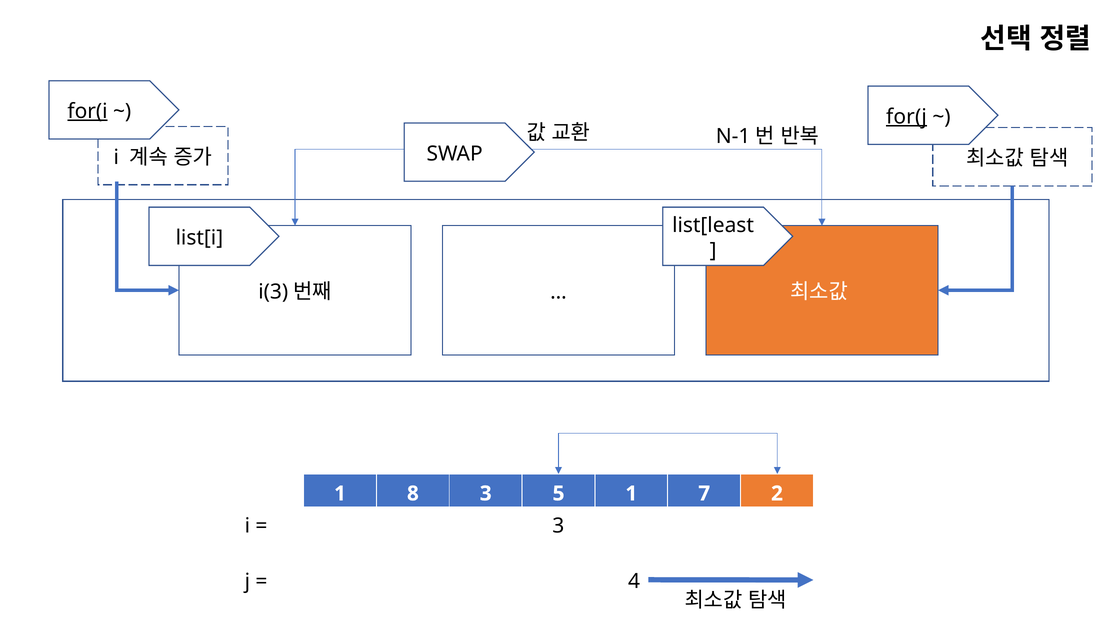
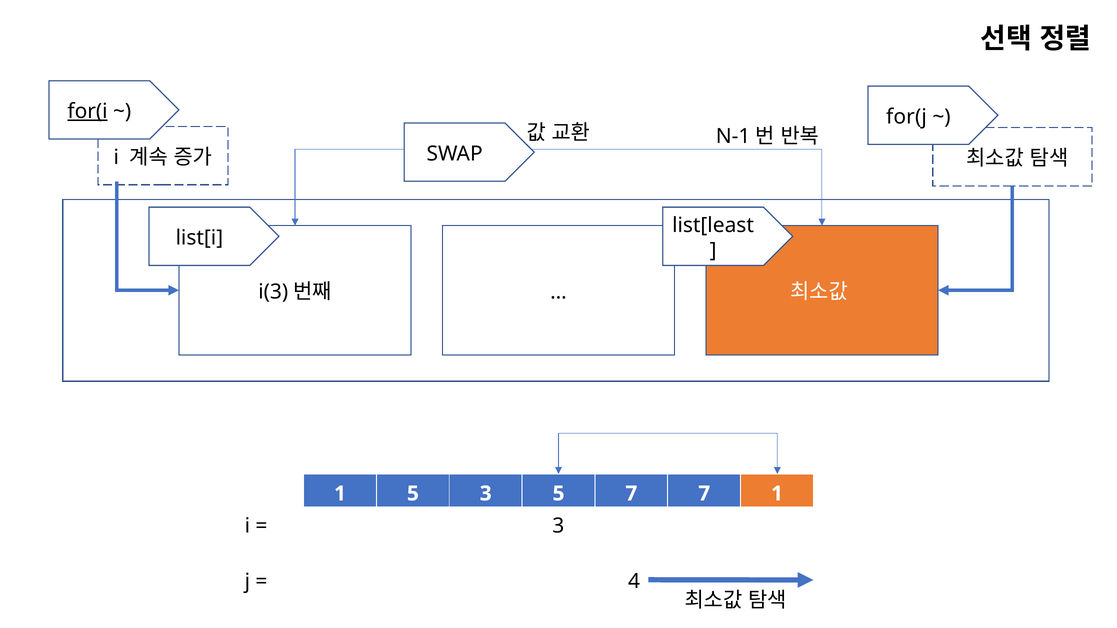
for(j underline: present -> none (906, 117)
1 8: 8 -> 5 (413, 494)
5 1: 1 -> 7 (631, 494)
7 2: 2 -> 1 (777, 494)
